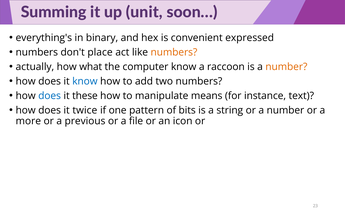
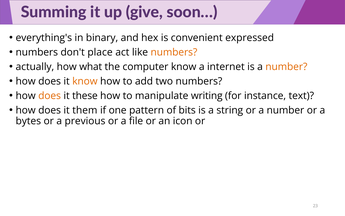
unit: unit -> give (144, 12)
raccoon: raccoon -> internet (226, 67)
know colour: blue -> orange (85, 81)
does colour: blue -> orange (50, 96)
means: means -> writing (207, 96)
twice: twice -> them (85, 110)
more: more -> bytes (28, 121)
